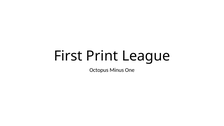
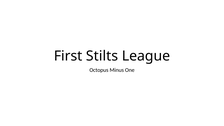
Print: Print -> Stilts (102, 56)
